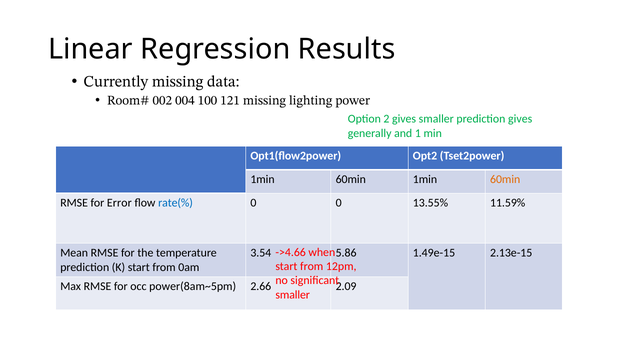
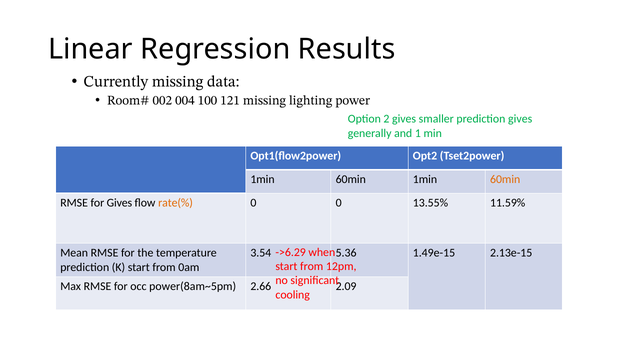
for Error: Error -> Gives (119, 203)
rate(% colour: blue -> orange (176, 203)
->4.66: ->4.66 -> ->6.29 (291, 252)
5.86: 5.86 -> 5.36 (346, 252)
smaller: smaller -> cooling (293, 294)
